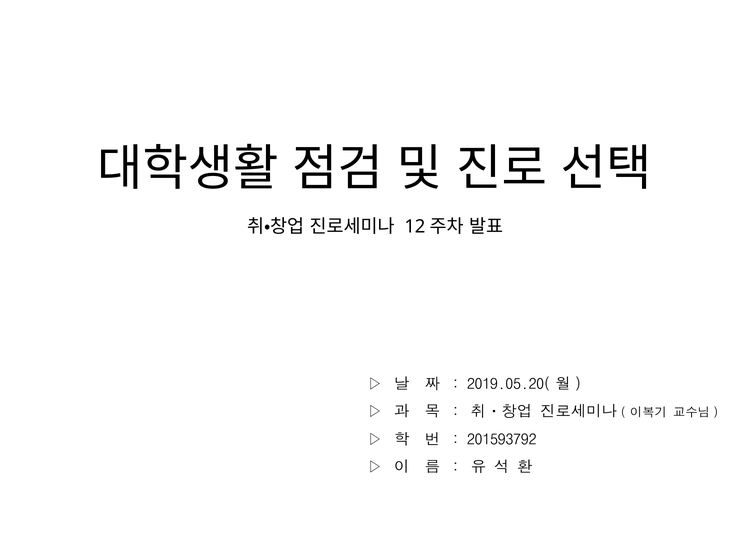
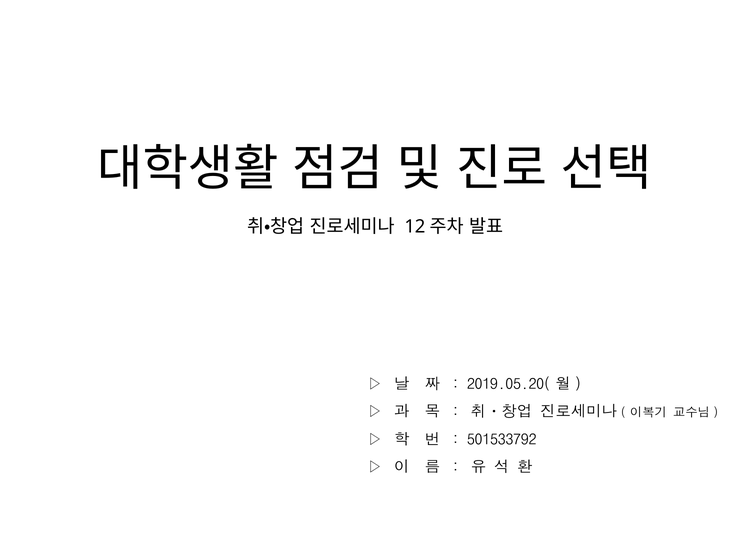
201593792: 201593792 -> 501533792 (502, 439)
